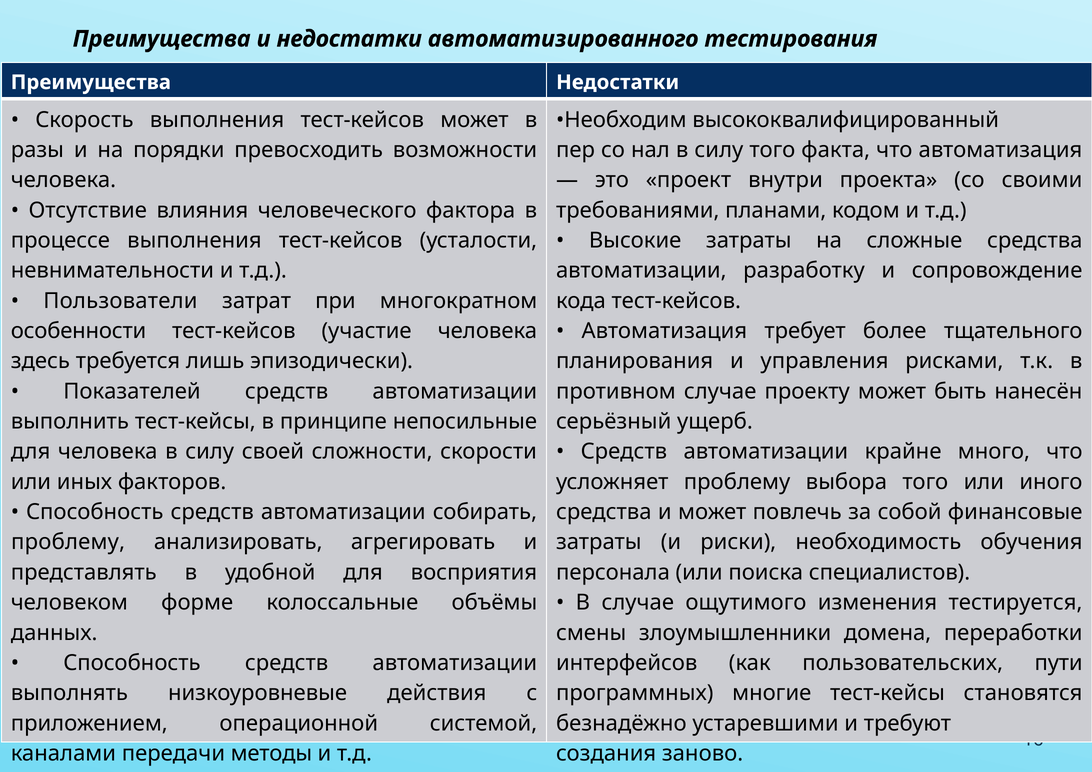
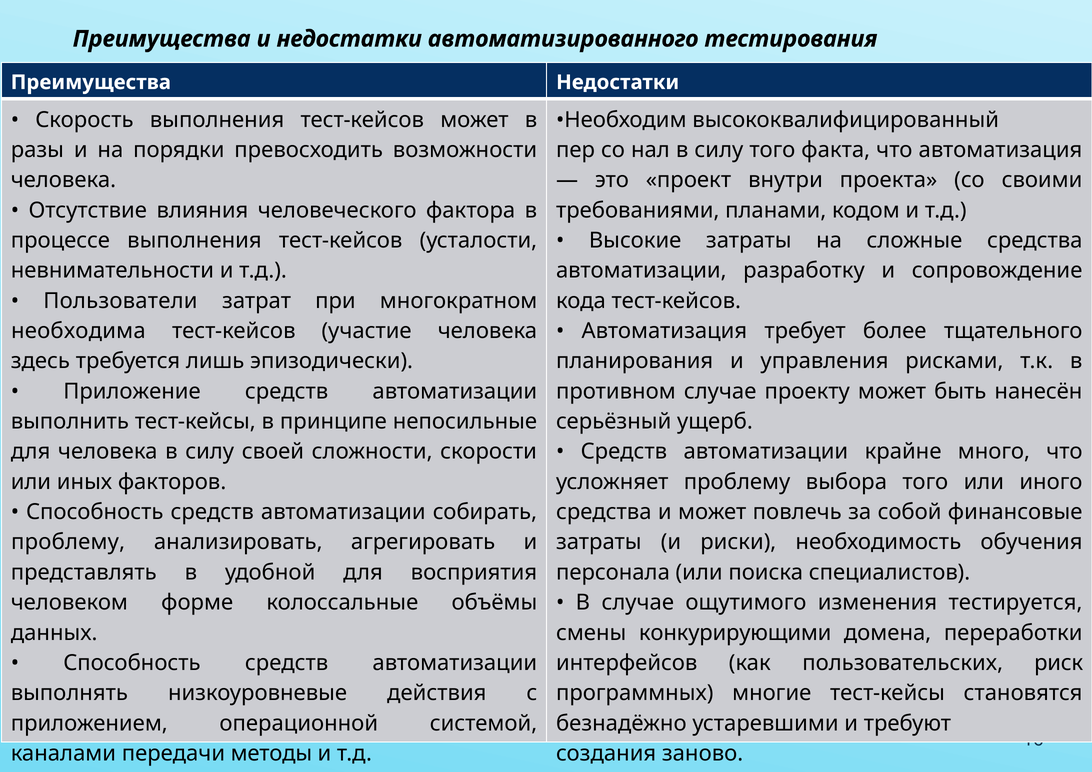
особенности: особенности -> необходима (78, 331)
Показателей: Показателей -> Приложение (132, 392)
злоумышленники: злоумышленники -> конкурирующими (735, 633)
пути: пути -> риск (1059, 663)
